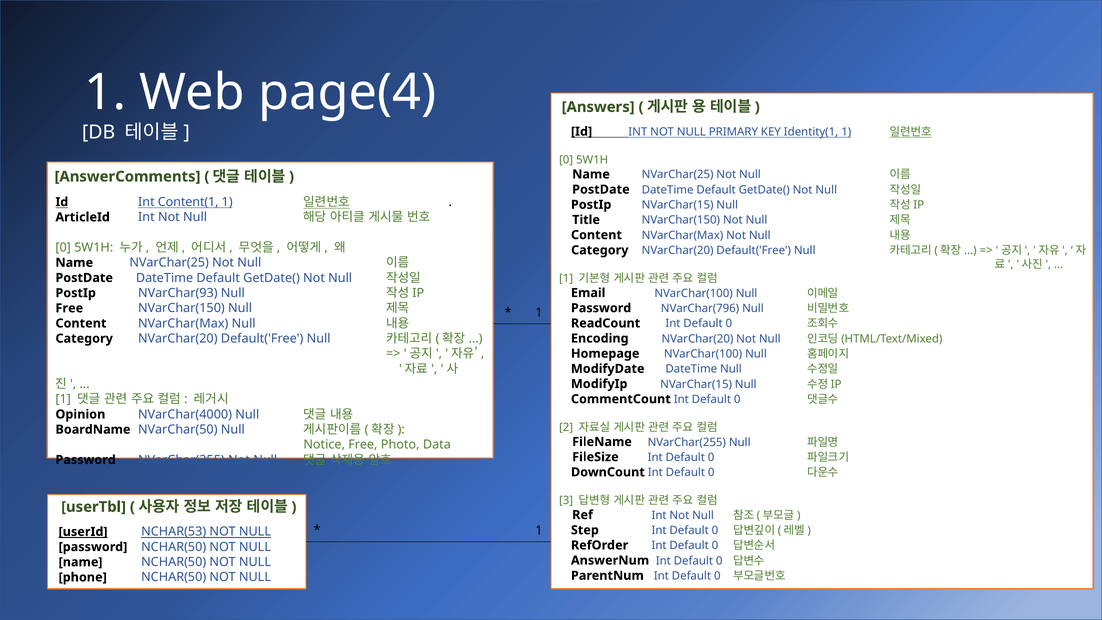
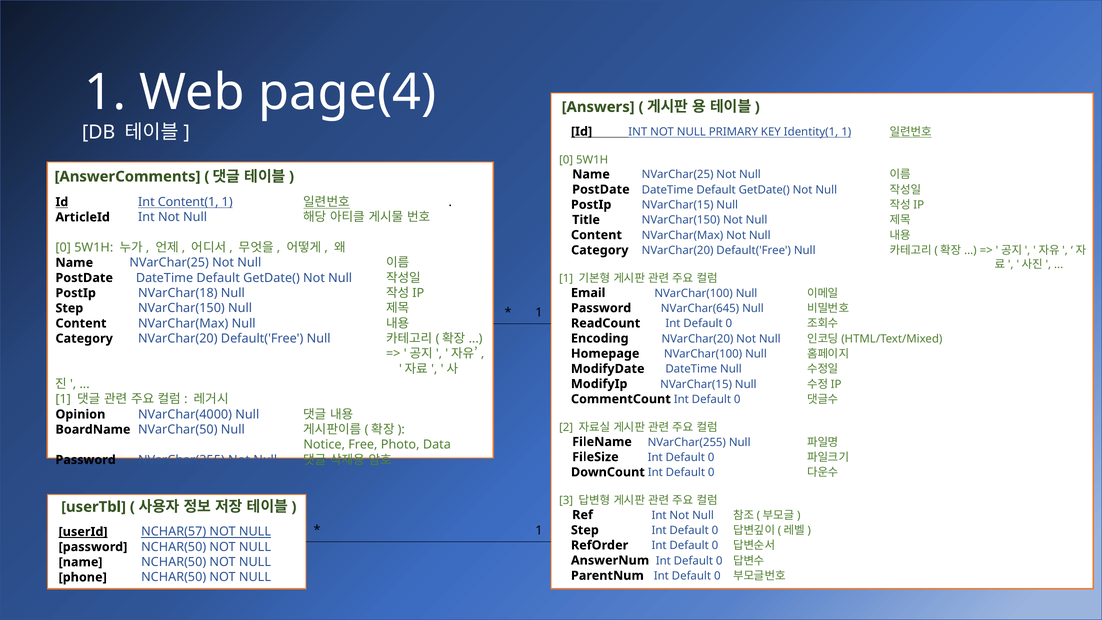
NVarChar(93: NVarChar(93 -> NVarChar(18 (178, 293)
NVarChar(796: NVarChar(796 -> NVarChar(645 (700, 308)
Free: Free -> Step (69, 308)
NCHAR(53: NCHAR(53 -> NCHAR(57 (174, 532)
